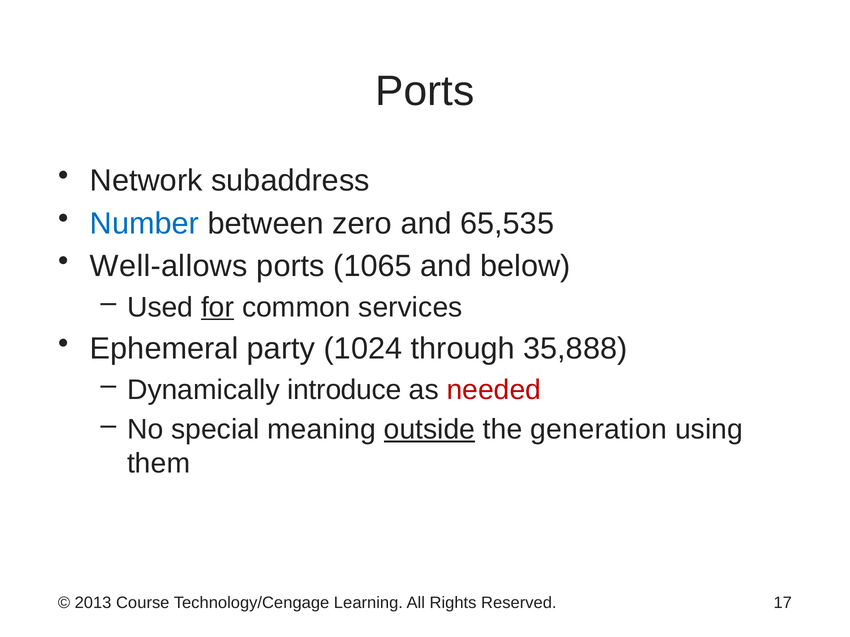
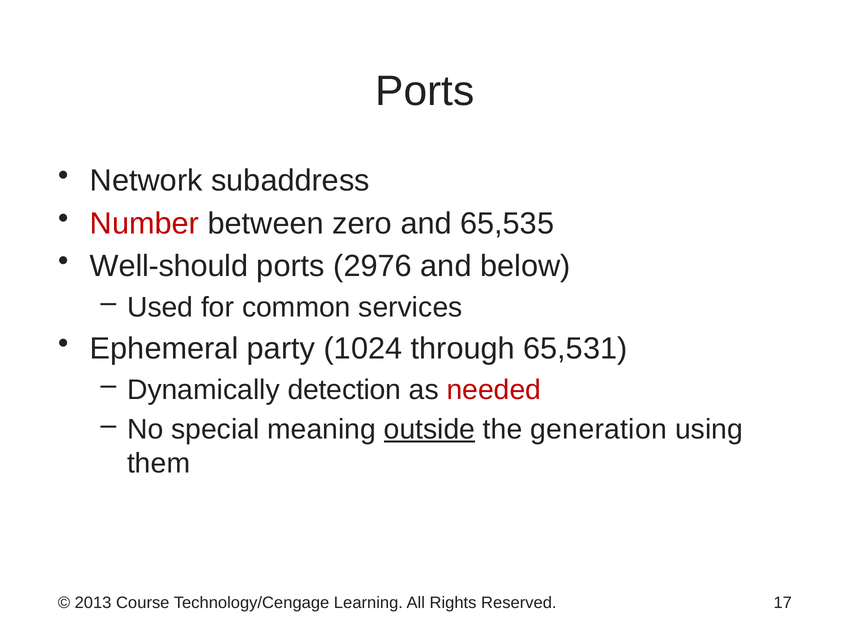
Number colour: blue -> red (145, 224)
Well-allows: Well-allows -> Well-should (169, 267)
1065: 1065 -> 2976 (373, 267)
for underline: present -> none (218, 307)
35,888: 35,888 -> 65,531 (575, 349)
introduce: introduce -> detection (344, 390)
